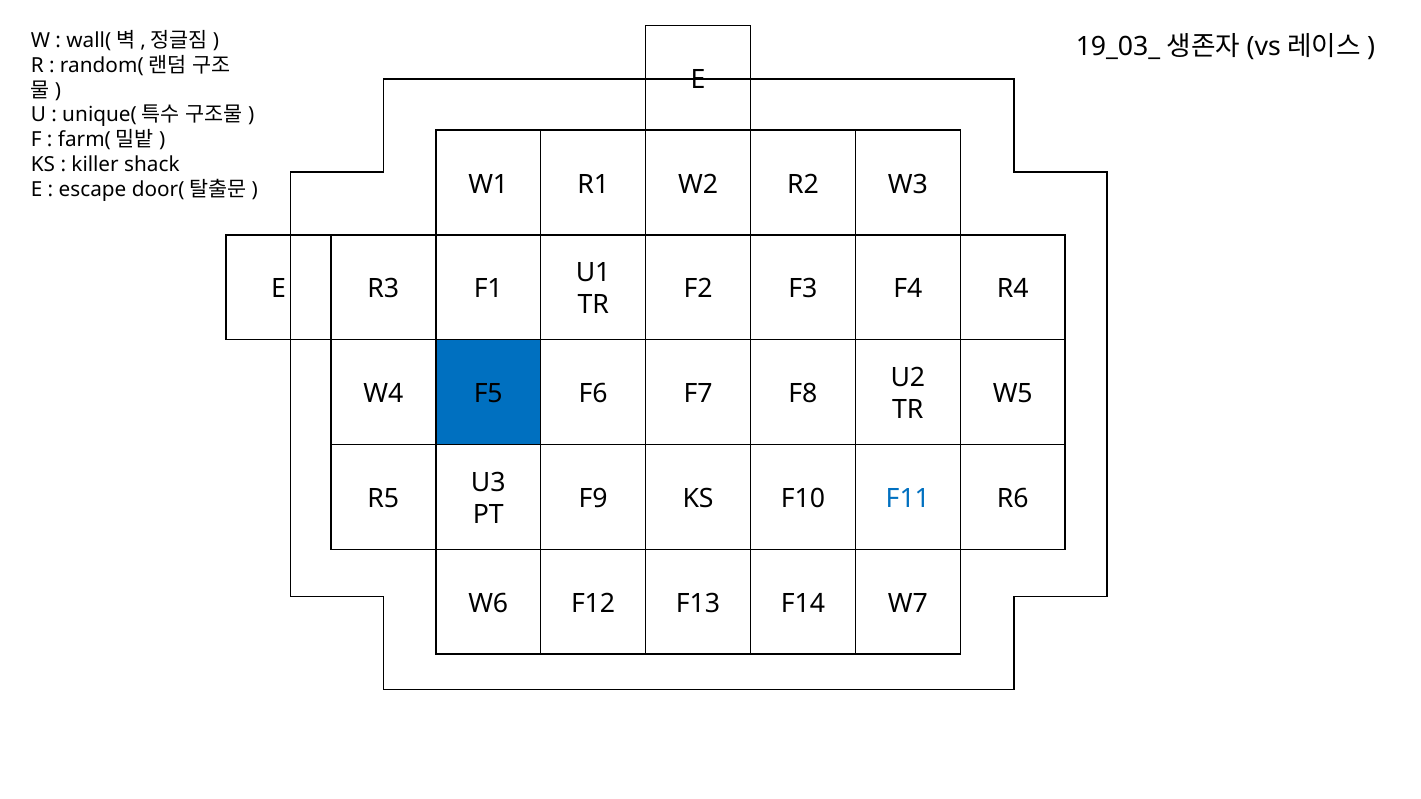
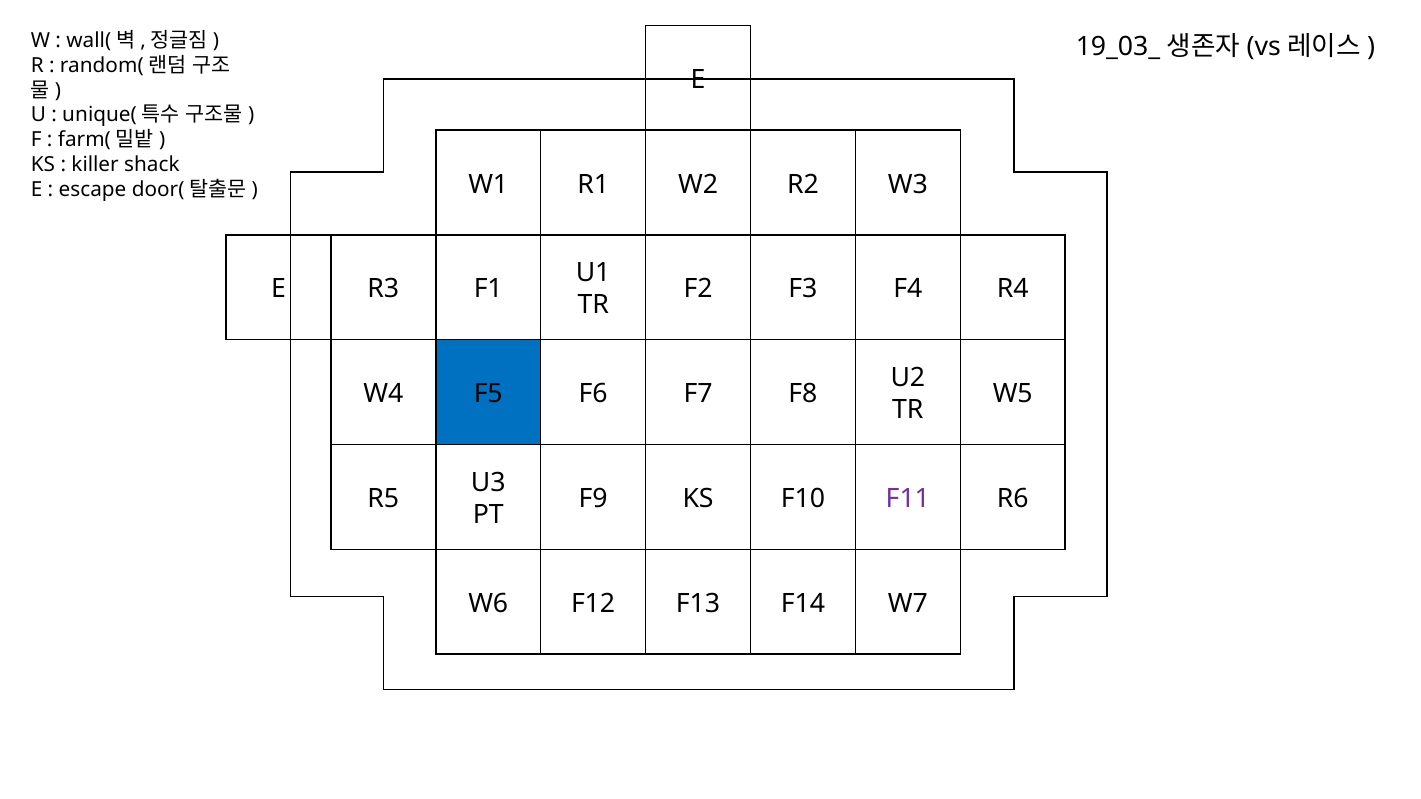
F11 colour: blue -> purple (908, 499)
